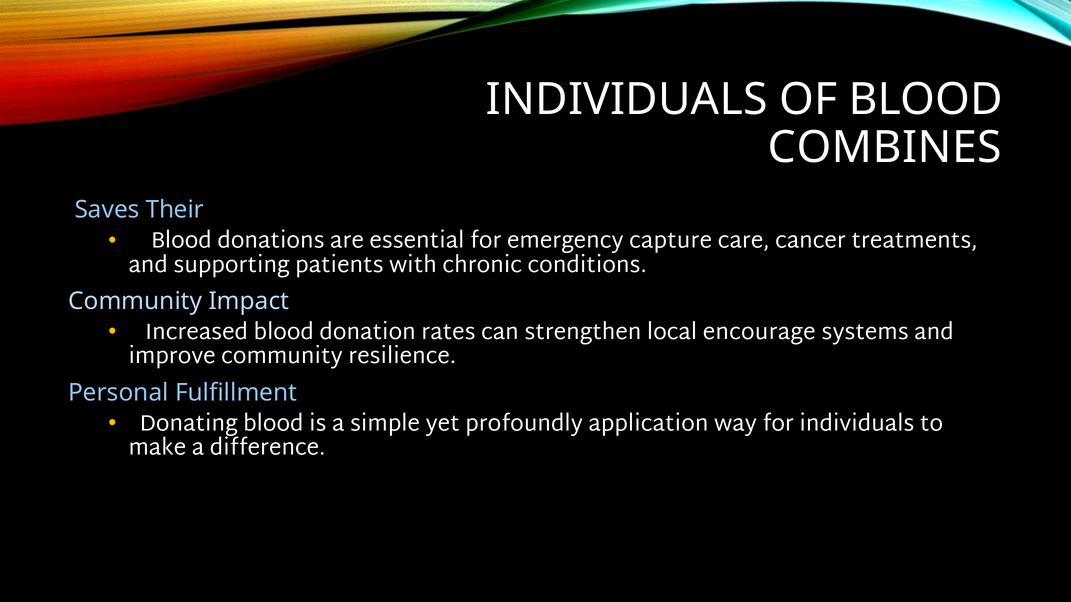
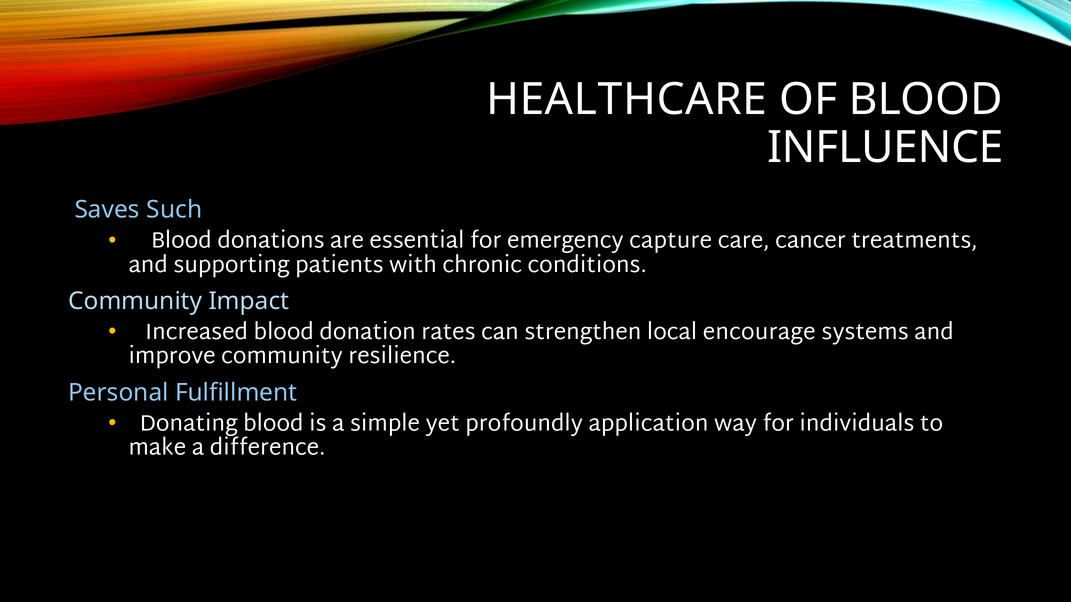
INDIVIDUALS: INDIVIDUALS -> HEALTHCARE (627, 100)
COMBINES: COMBINES -> INFLUENCE (885, 148)
Their: Their -> Such (174, 210)
